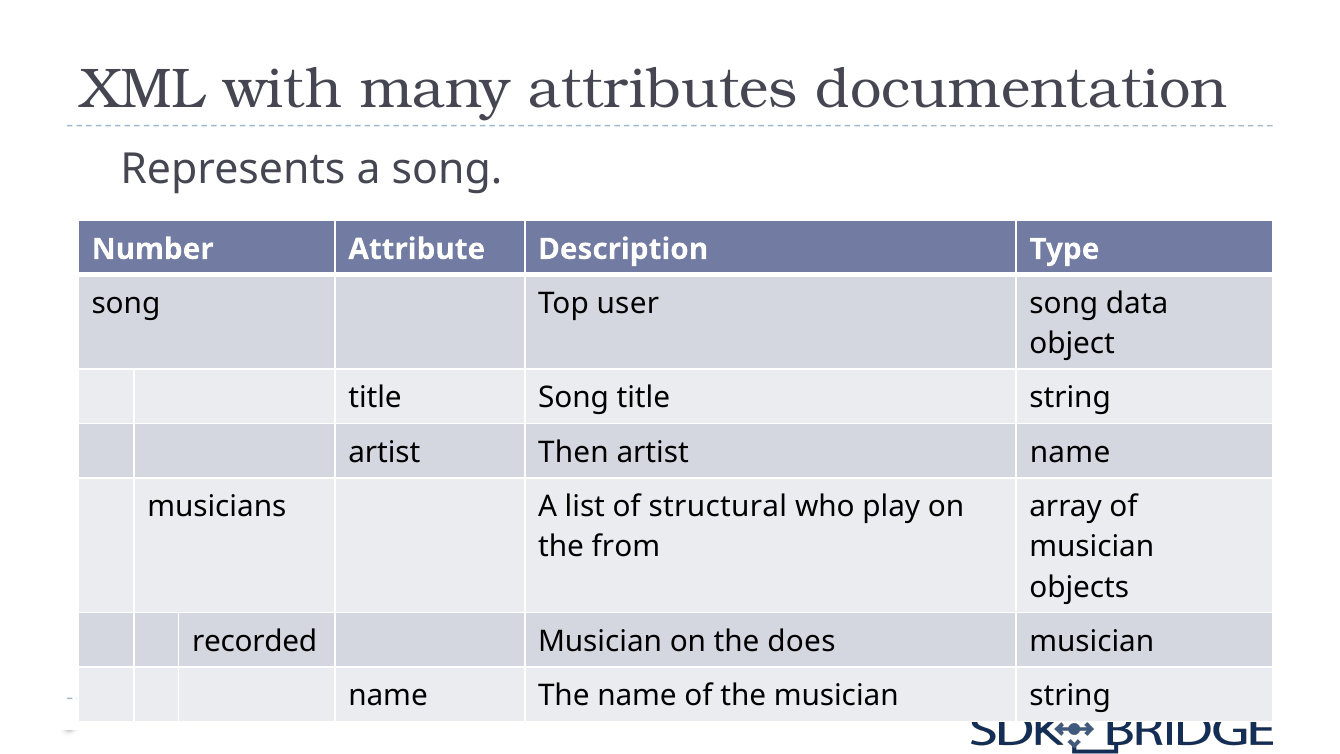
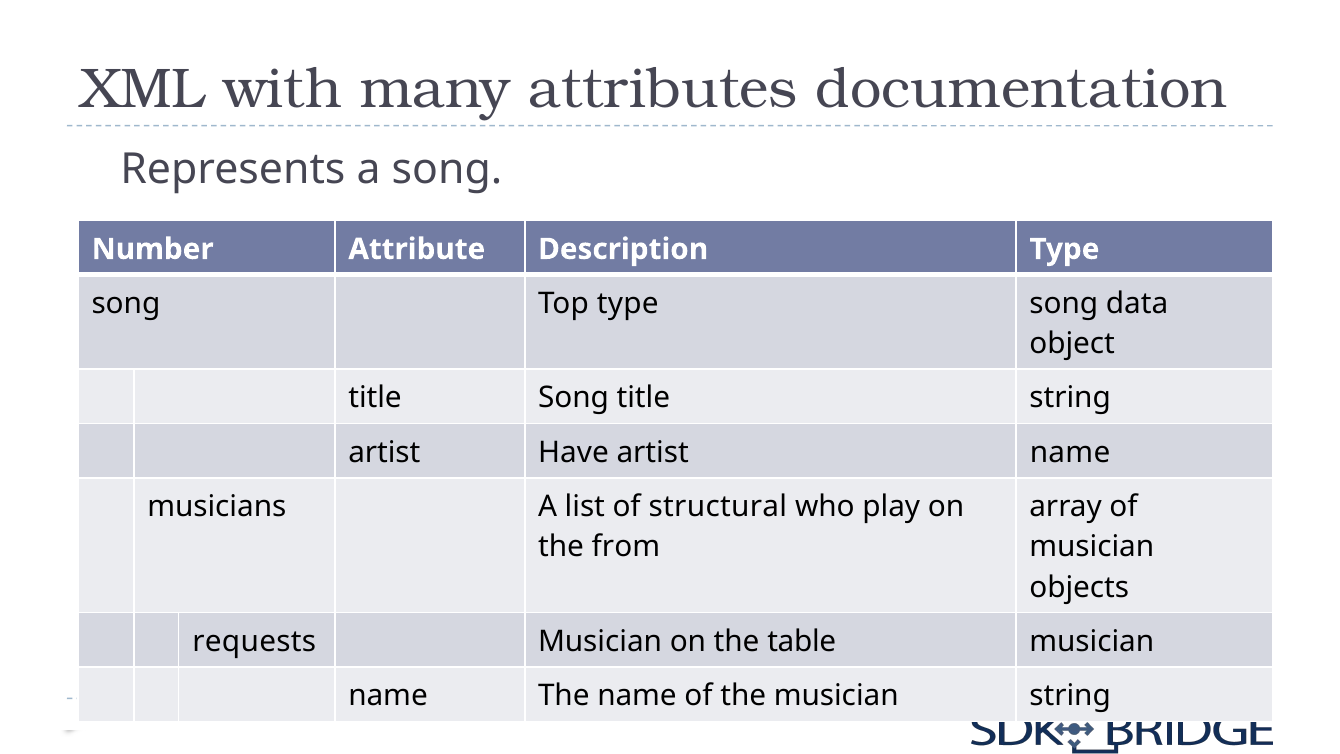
Top user: user -> type (628, 303)
Then: Then -> Have (574, 452)
recorded: recorded -> requests (254, 641)
does: does -> table (802, 641)
